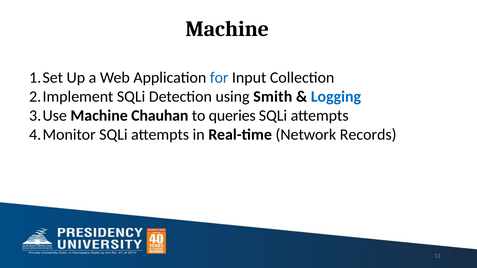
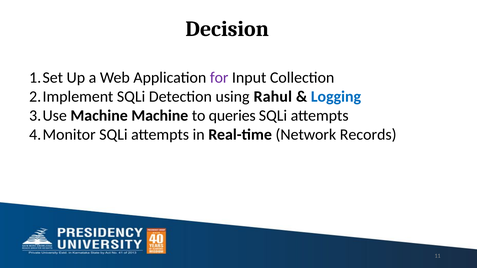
Machine: Machine -> Decision (227, 29)
for colour: blue -> purple (219, 78)
Smith: Smith -> Rahul (273, 97)
Machine Chauhan: Chauhan -> Machine (160, 116)
